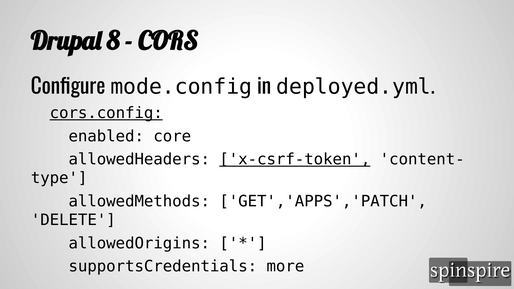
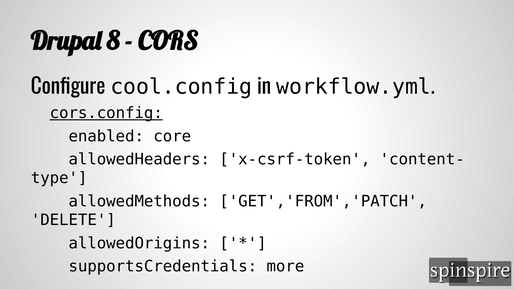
mode.config: mode.config -> cool.config (181, 87)
deployed.yml: deployed.yml -> workflow.yml (354, 87)
x-csrf-token underline: present -> none (295, 159)
GET','APPS','PATCH: GET','APPS','PATCH -> GET','FROM','PATCH (323, 201)
